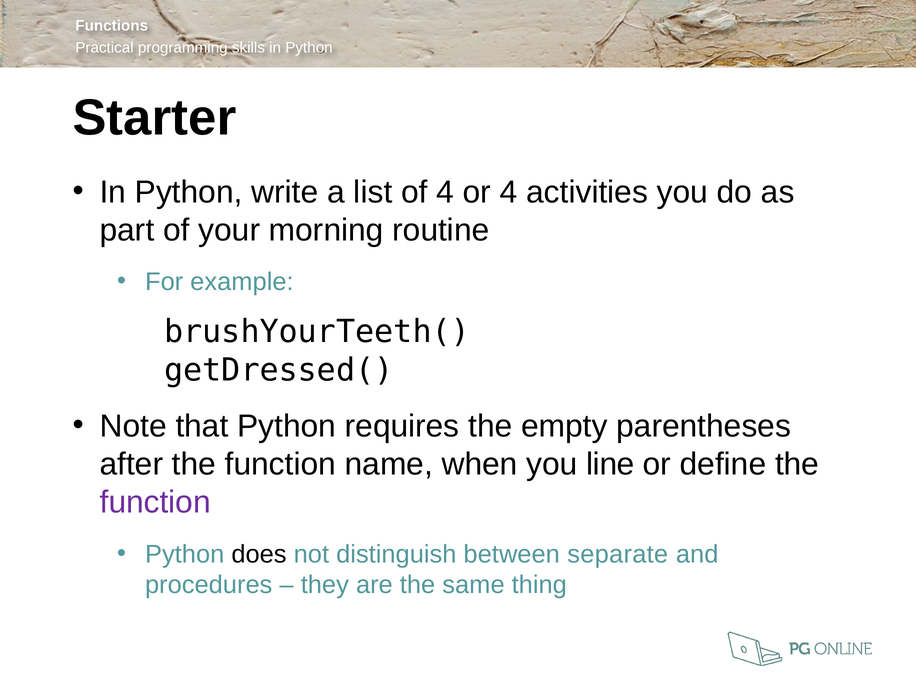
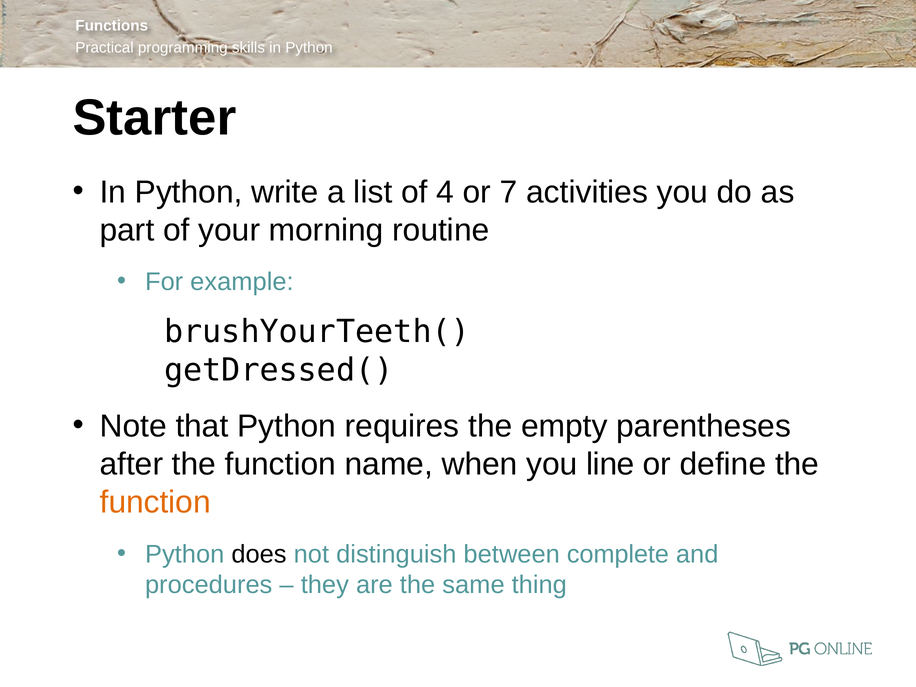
or 4: 4 -> 7 (509, 192)
function colour: purple -> orange (155, 502)
separate: separate -> complete (618, 554)
